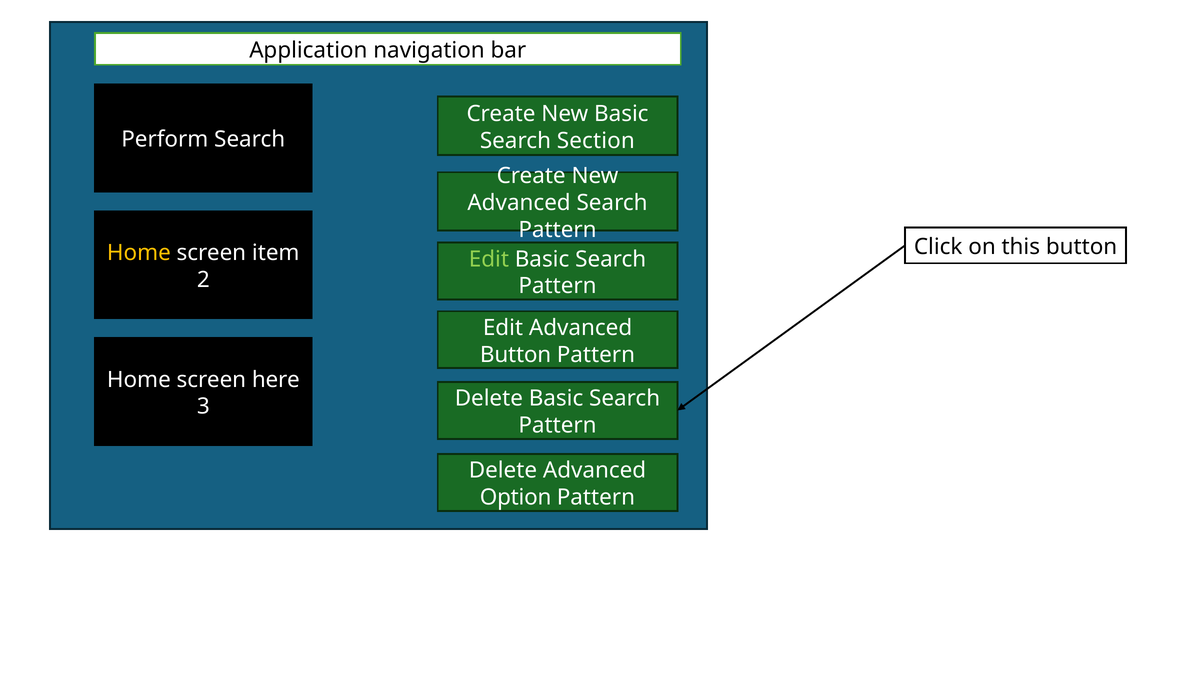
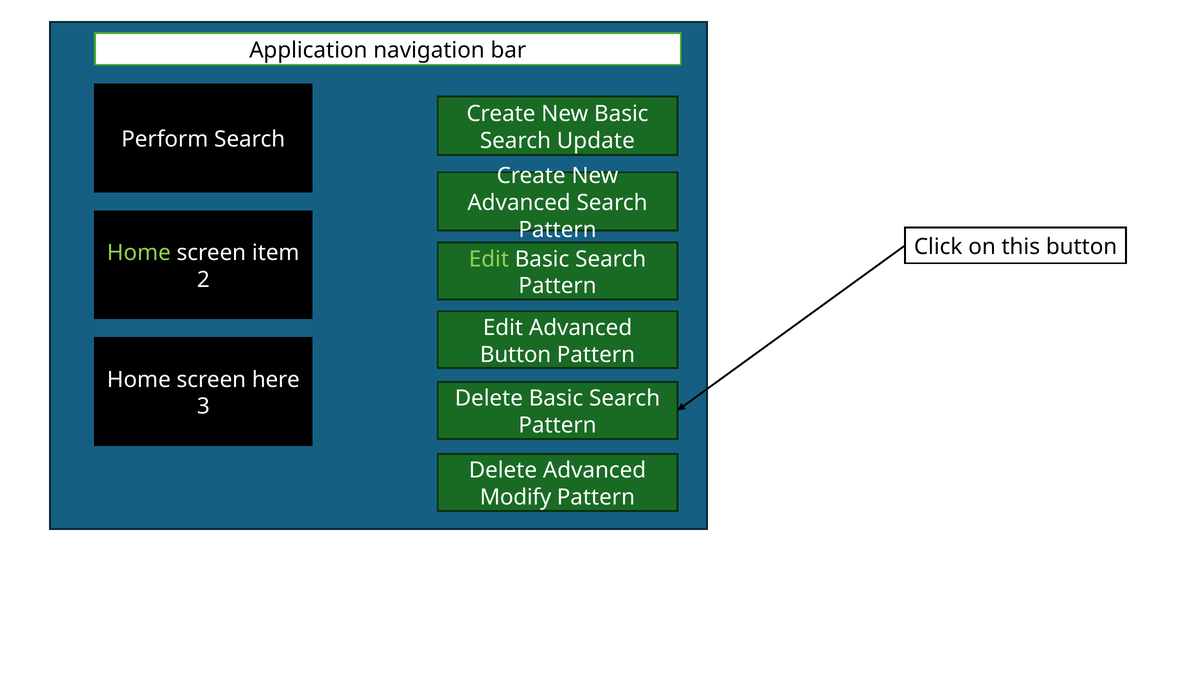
Section: Section -> Update (596, 141)
Home colour: yellow -> light green (139, 253)
Option: Option -> Modify (516, 497)
